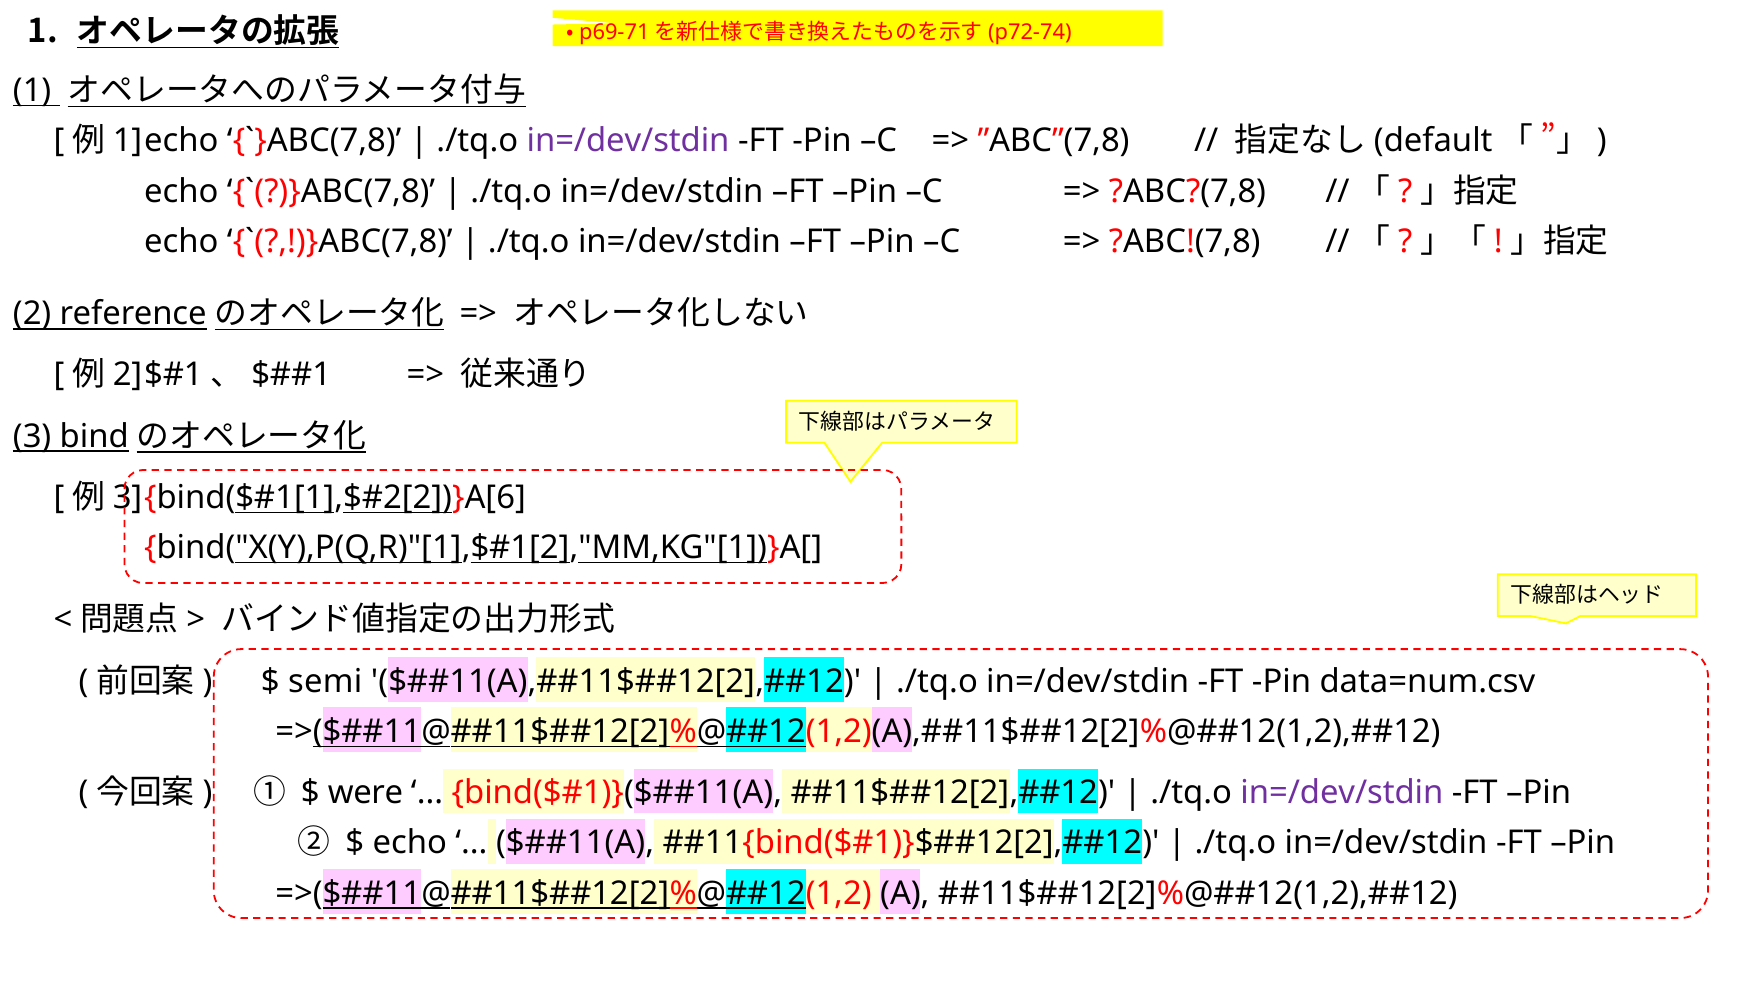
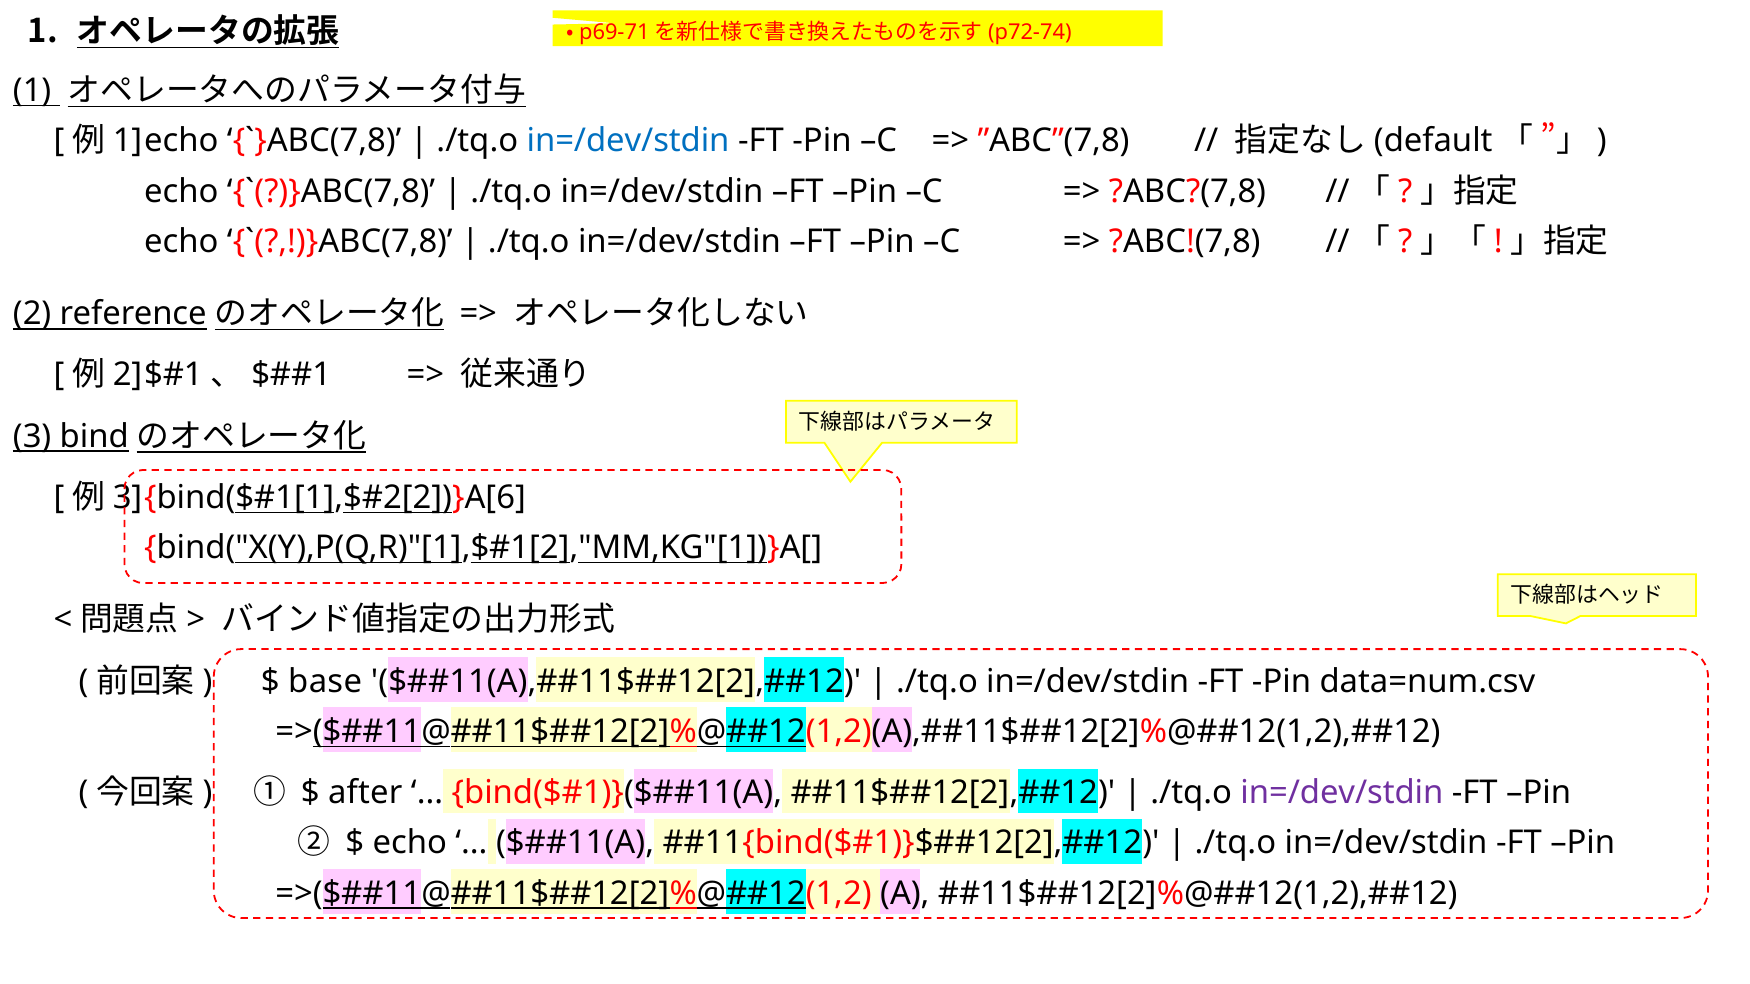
in=/dev/stdin colour: purple -> blue (628, 141)
semi: semi -> base (325, 681)
were: were -> after (365, 793)
